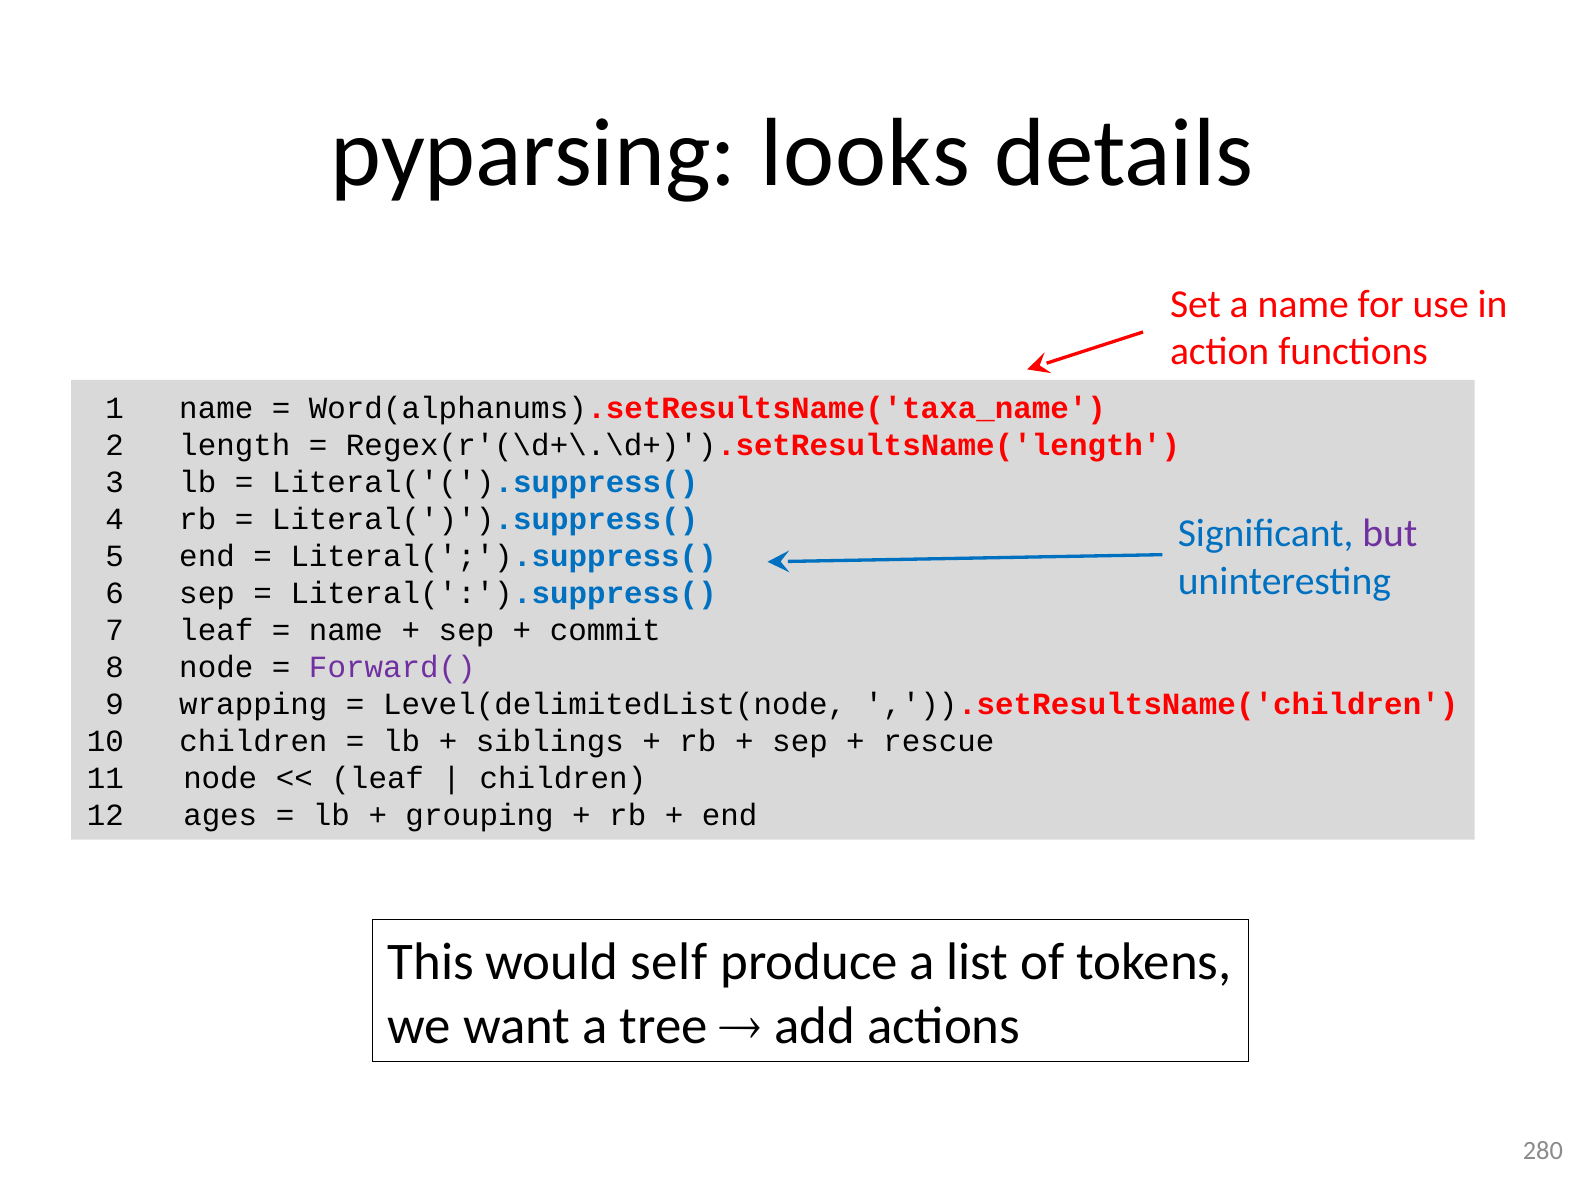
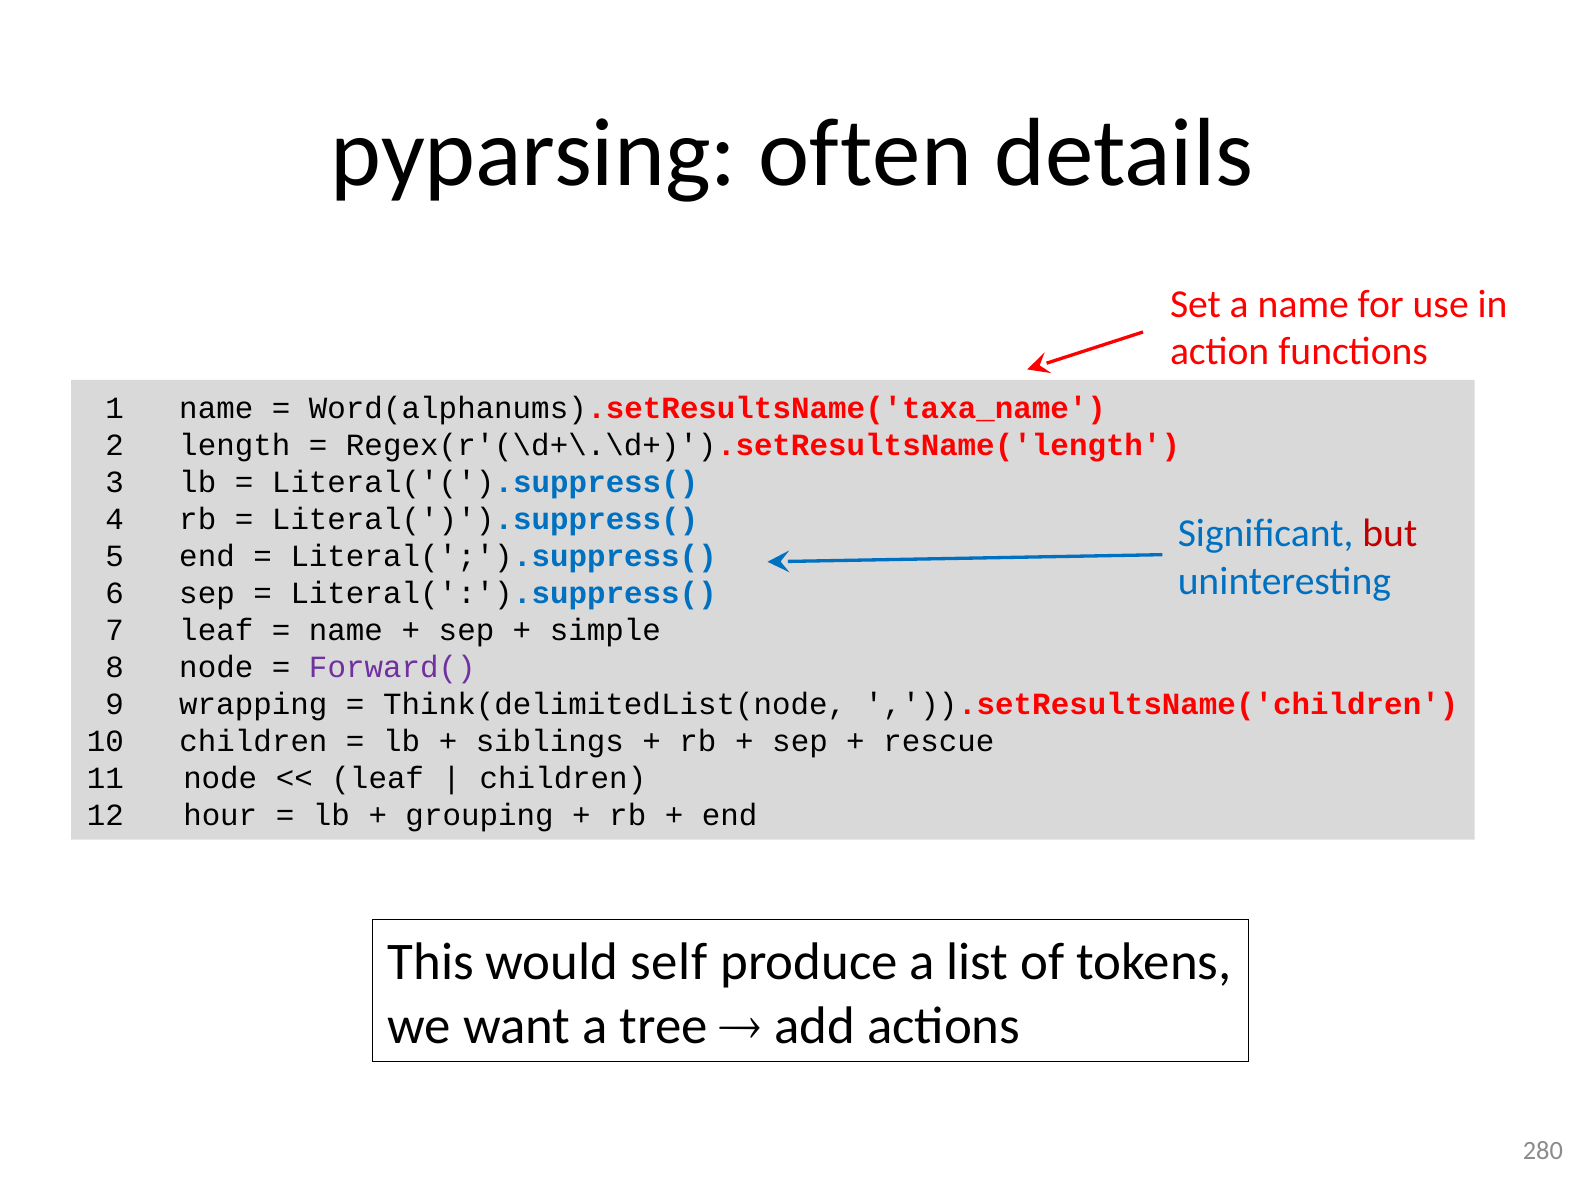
looks: looks -> often (865, 153)
but colour: purple -> red (1390, 534)
commit: commit -> simple (605, 630)
Level(delimitedList(node: Level(delimitedList(node -> Think(delimitedList(node (615, 704)
ages: ages -> hour (220, 815)
